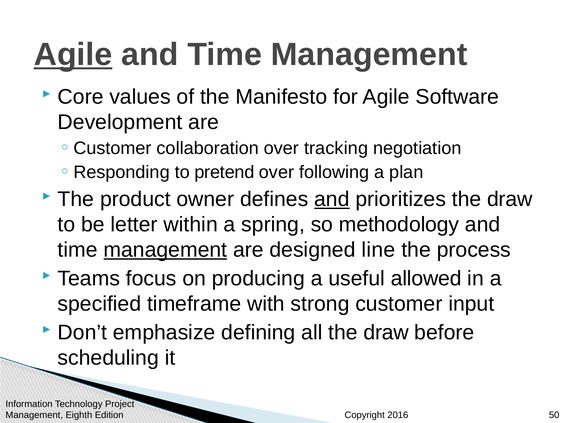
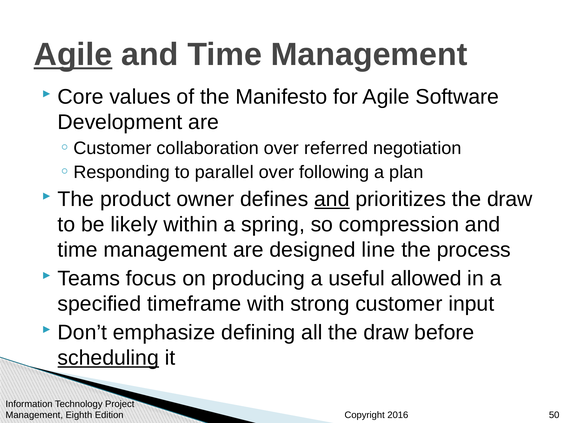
tracking: tracking -> referred (336, 148)
pretend: pretend -> parallel (224, 173)
letter: letter -> likely (134, 225)
methodology: methodology -> compression (399, 225)
management underline: present -> none (165, 250)
scheduling underline: none -> present (108, 358)
